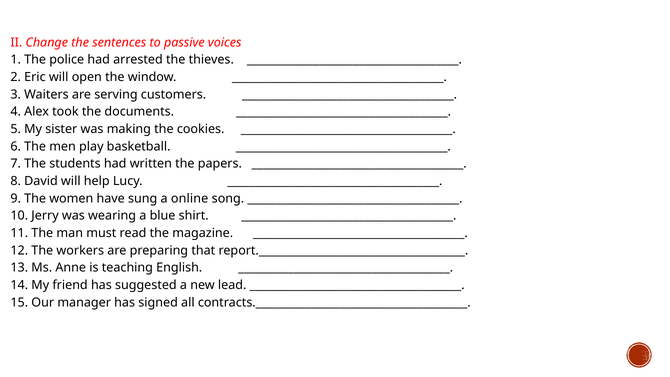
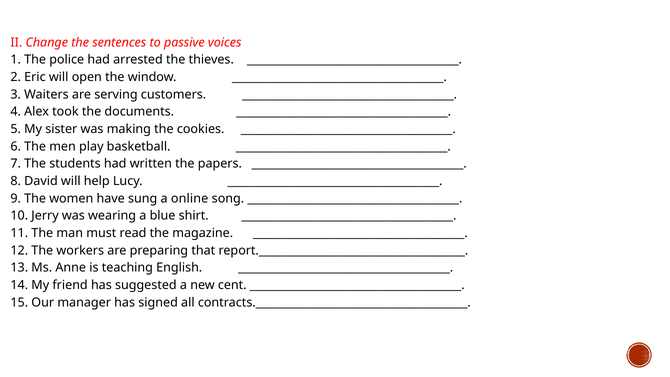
lead: lead -> cent (232, 285)
